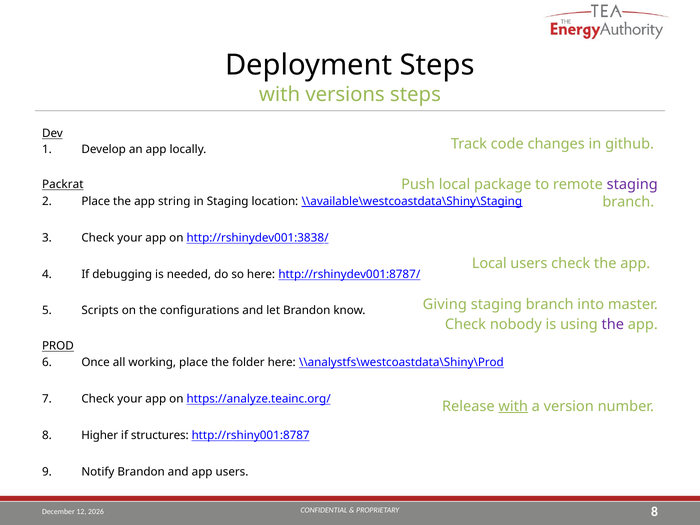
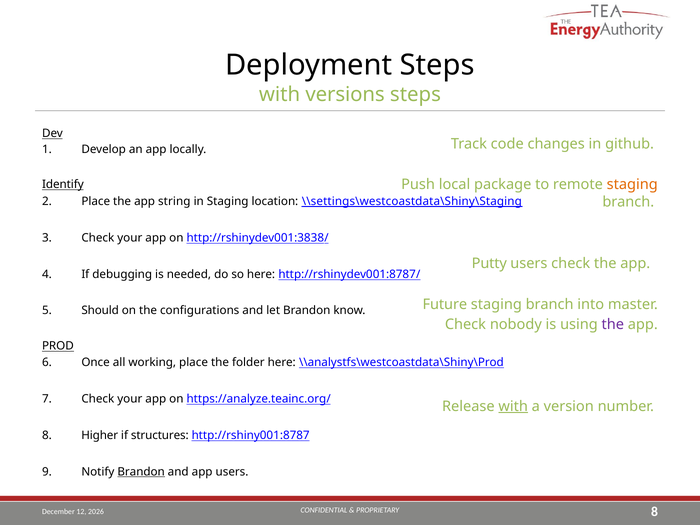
staging colour: purple -> orange (632, 185)
Packrat: Packrat -> Identify (63, 185)
\\available\westcoastdata\Shiny\Staging: \\available\westcoastdata\Shiny\Staging -> \\settings\westcoastdata\Shiny\Staging (412, 201)
Local: Local -> Putty (489, 263)
Giving: Giving -> Future (445, 304)
Scripts: Scripts -> Should (100, 311)
Brandon underline: none -> present (141, 472)
